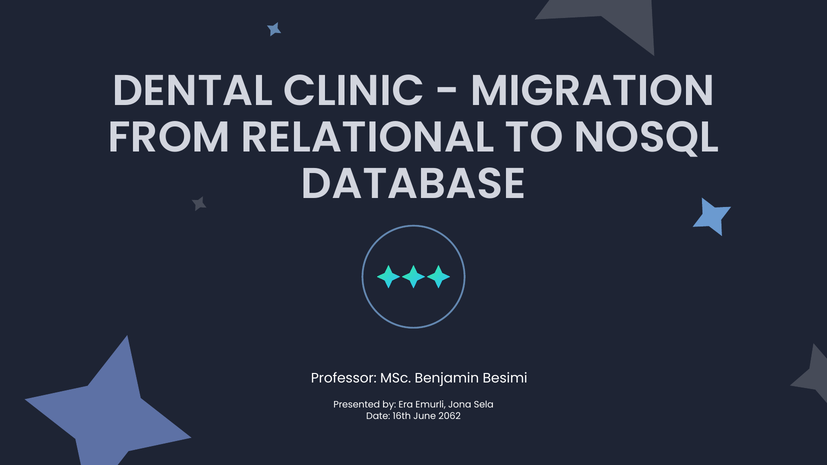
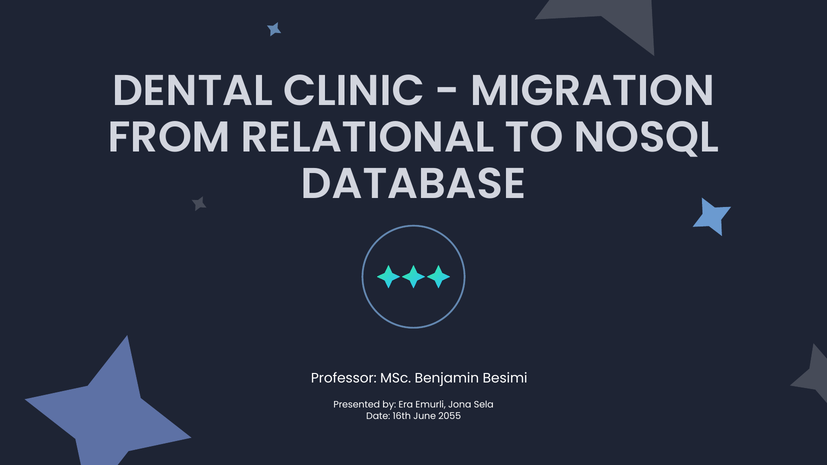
2062: 2062 -> 2055 (450, 417)
